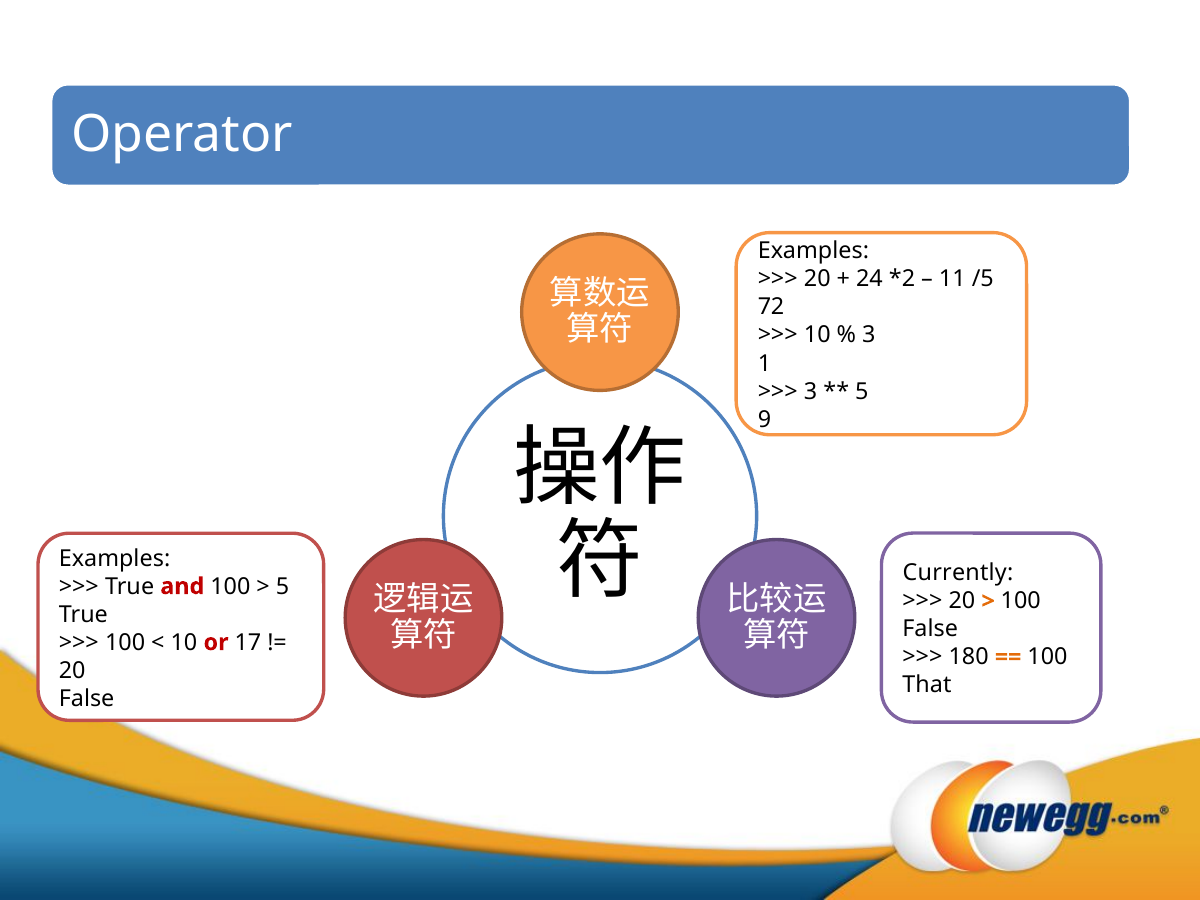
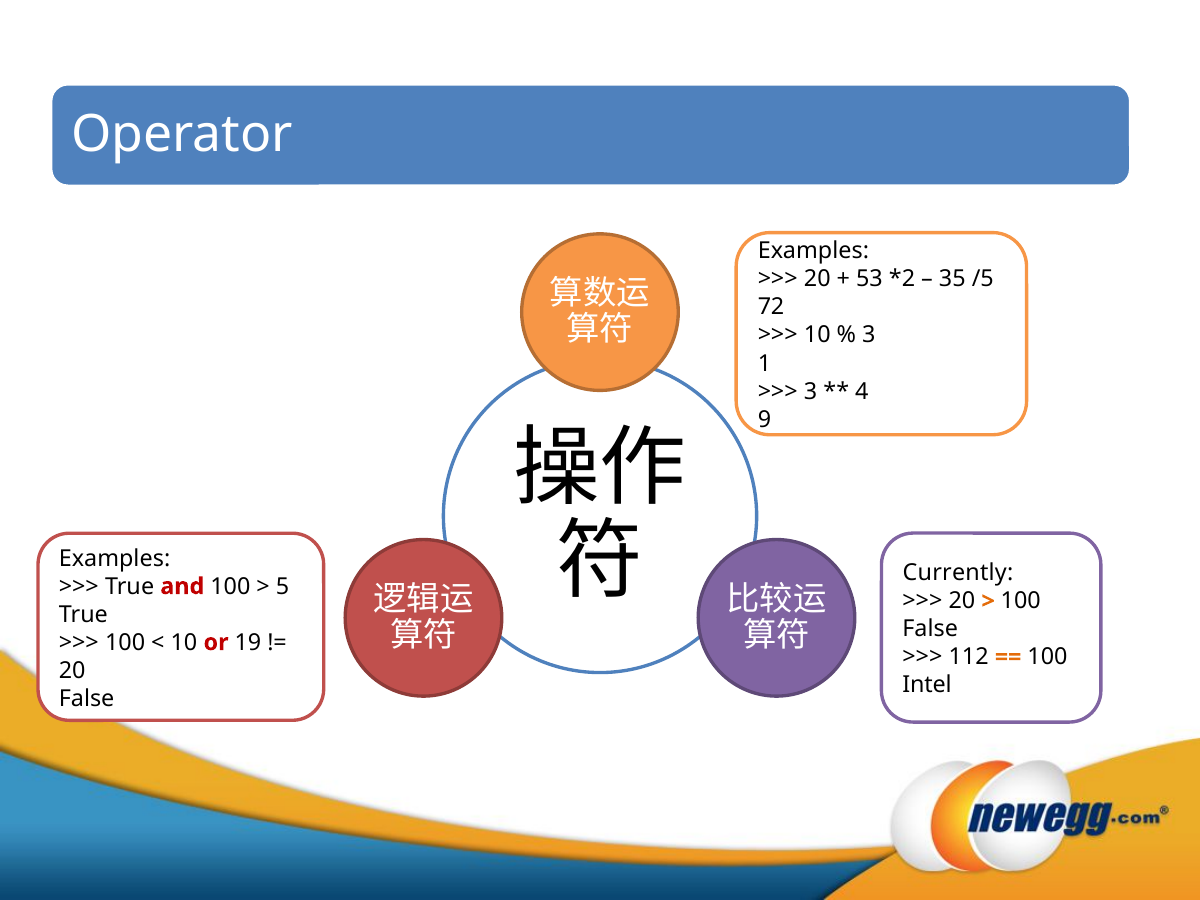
24: 24 -> 53 (869, 279)
11: 11 -> 35 (952, 279)
5: 5 -> 4 (862, 391)
17: 17 -> 19 (248, 642)
180: 180 -> 112 (969, 657)
That: That -> Intel (927, 685)
